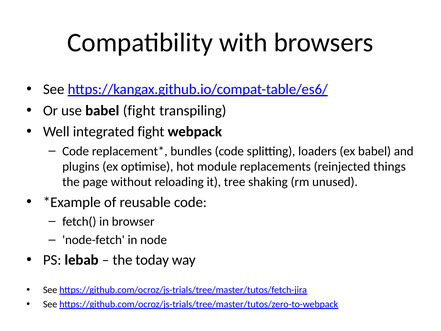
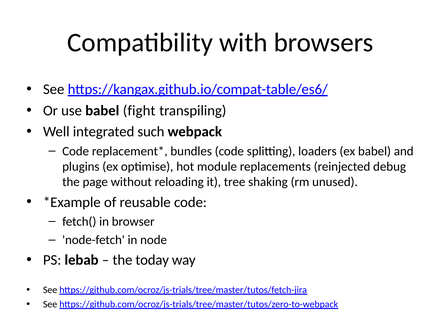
integrated fight: fight -> such (151, 132)
things: things -> debug (390, 166)
